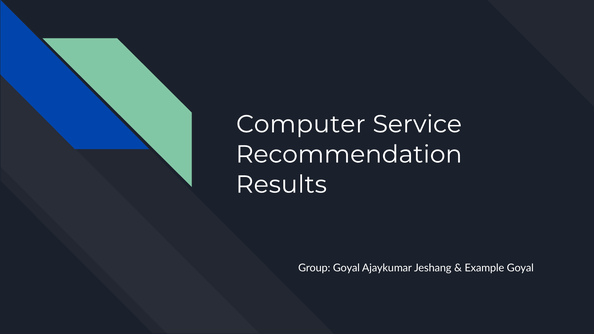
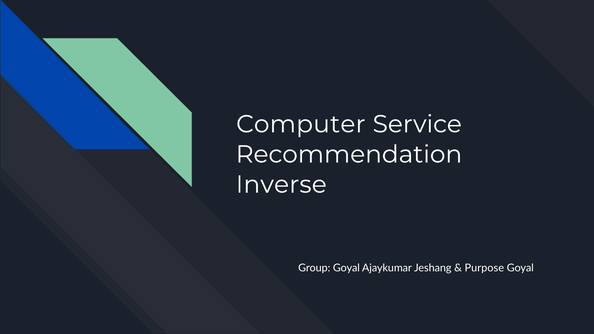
Results: Results -> Inverse (281, 185)
Example: Example -> Purpose (484, 268)
